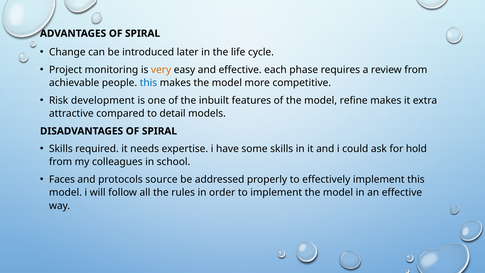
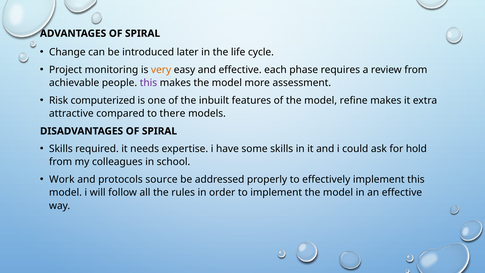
this colour: blue -> purple (148, 83)
competitive: competitive -> assessment (302, 83)
development: development -> computerized (103, 100)
detail: detail -> there (173, 113)
Faces: Faces -> Work (62, 179)
